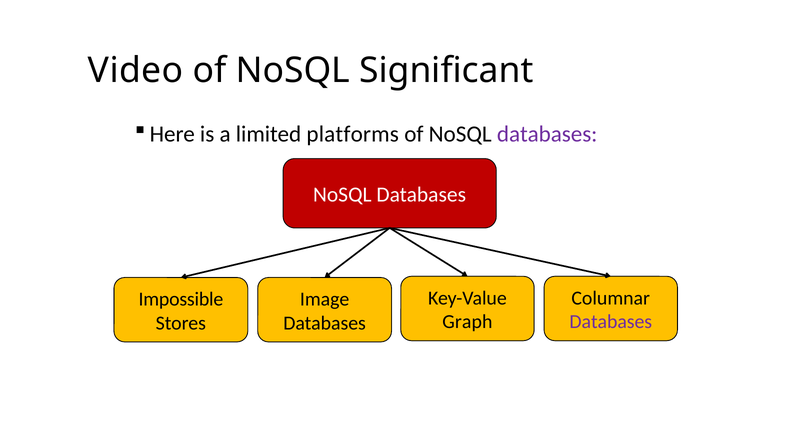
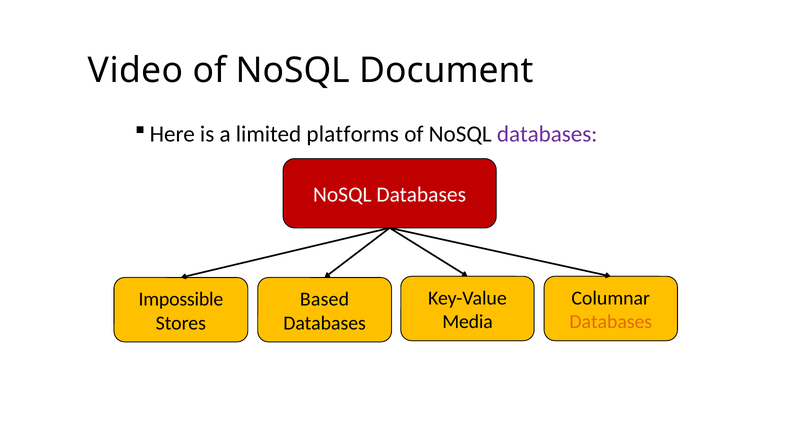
Significant: Significant -> Document (446, 70)
Image: Image -> Based (325, 299)
Graph: Graph -> Media (468, 322)
Databases colour: purple -> orange (611, 322)
